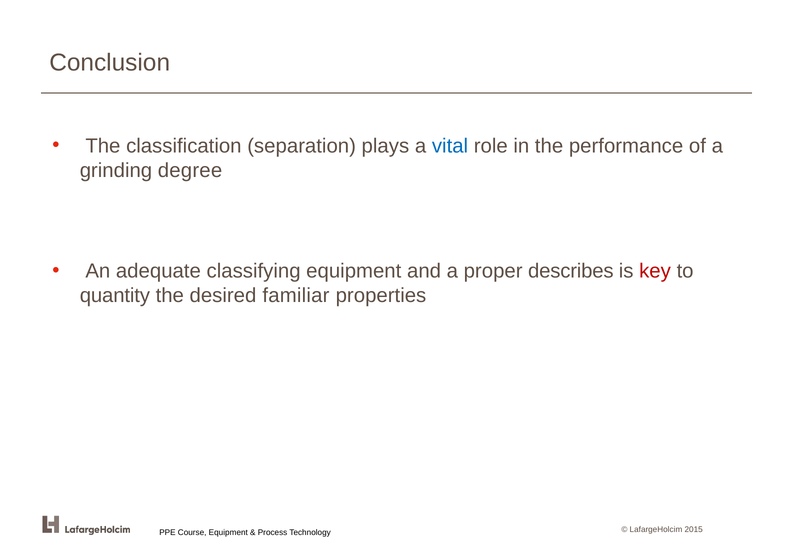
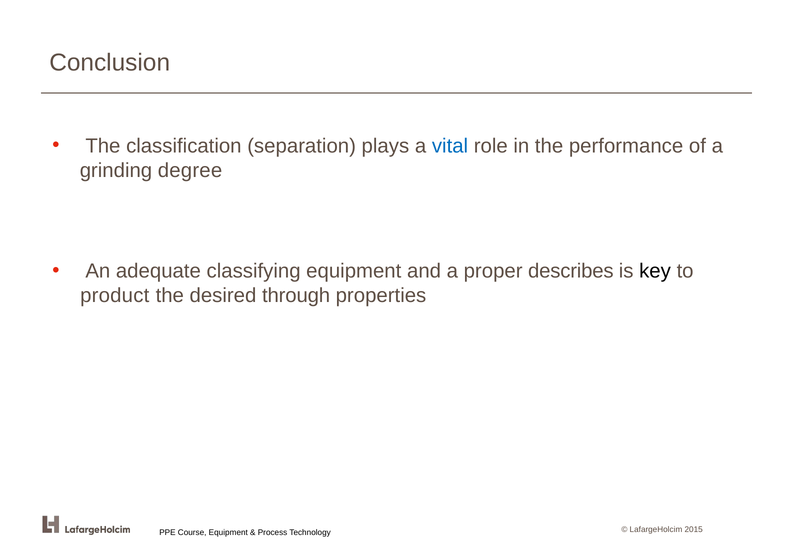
key colour: red -> black (655, 271)
quantity: quantity -> product (115, 295)
familiar: familiar -> through (296, 295)
